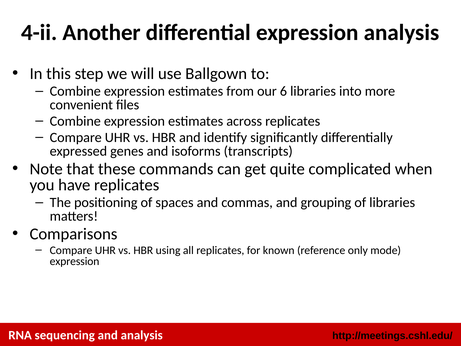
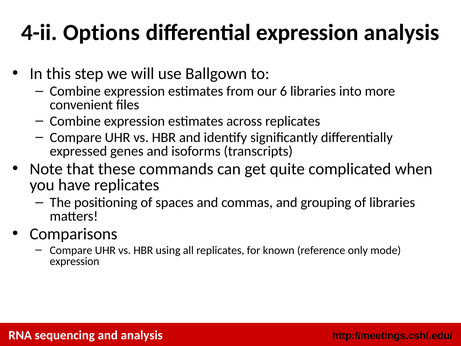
Another: Another -> Options (101, 33)
